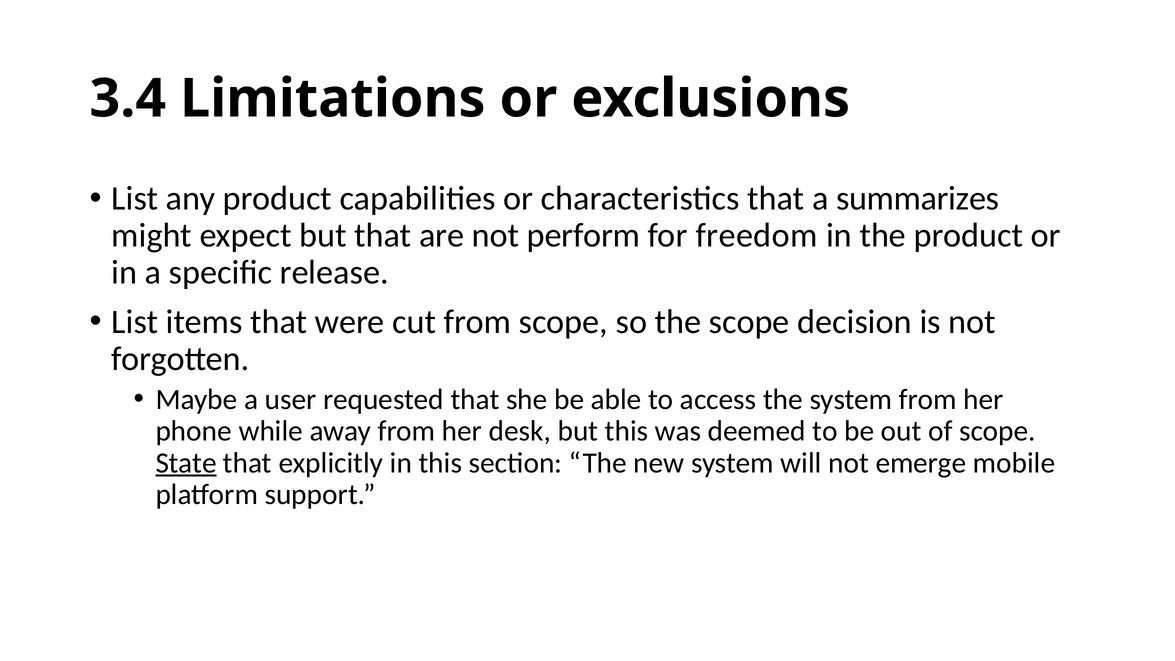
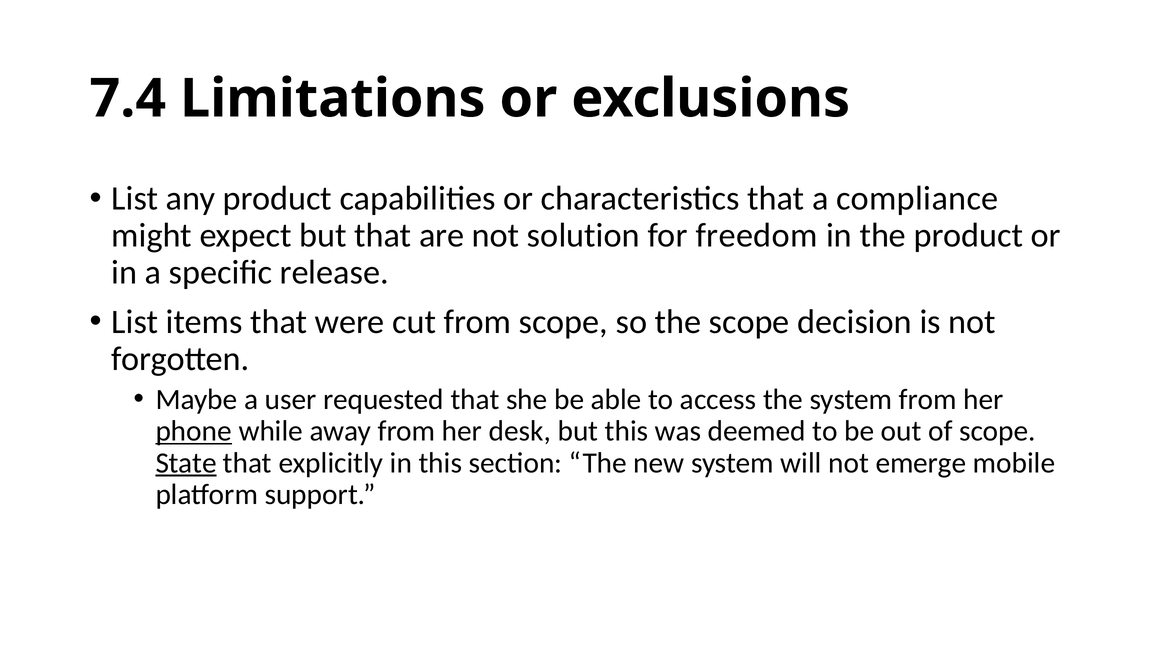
3.4: 3.4 -> 7.4 (128, 99)
summarizes: summarizes -> compliance (917, 199)
perform: perform -> solution (583, 236)
phone underline: none -> present (194, 431)
